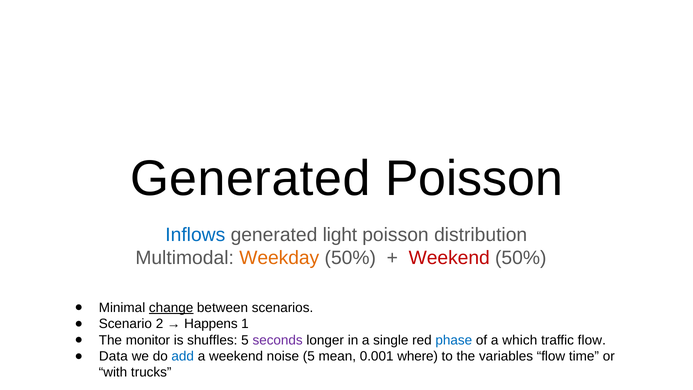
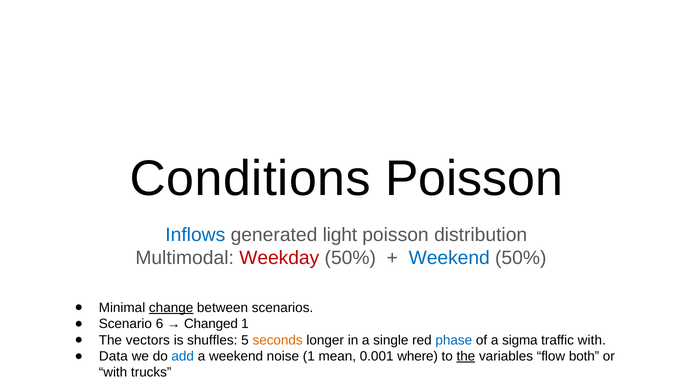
Generated: Generated -> Conditions (250, 179)
Weekday colour: orange -> red (279, 258)
Weekend colour: red -> blue (449, 258)
2: 2 -> 6 (159, 324)
Happens: Happens -> Changed (211, 324)
monitor: monitor -> vectors (148, 340)
seconds colour: purple -> orange (278, 340)
which: which -> sigma (520, 340)
traffic flow: flow -> with (592, 340)
noise 5: 5 -> 1 (309, 356)
the underline: none -> present (466, 356)
time: time -> both (584, 356)
